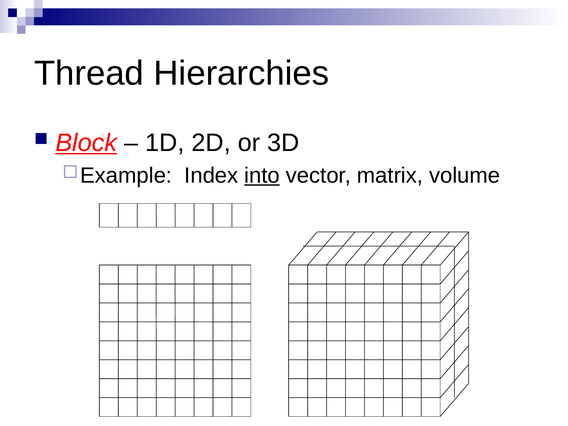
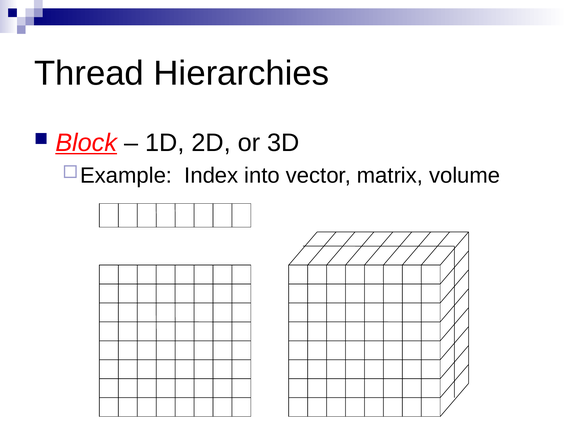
into underline: present -> none (262, 175)
